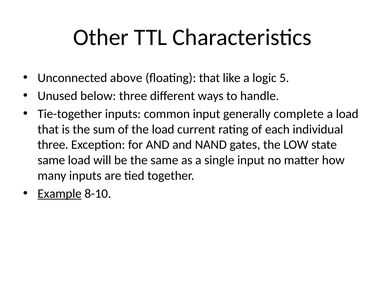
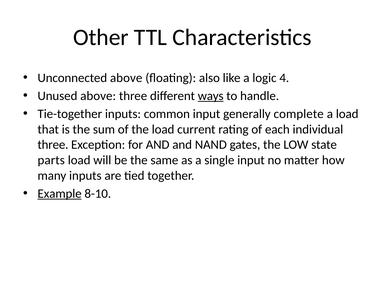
floating that: that -> also (209, 78)
5: 5 -> 4 (284, 78)
Unused below: below -> above (98, 96)
ways underline: none -> present (211, 96)
same: same -> parts (51, 160)
